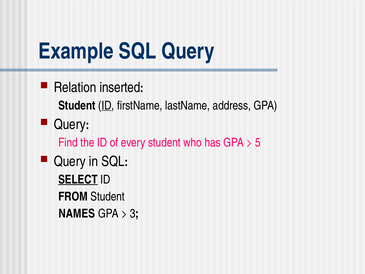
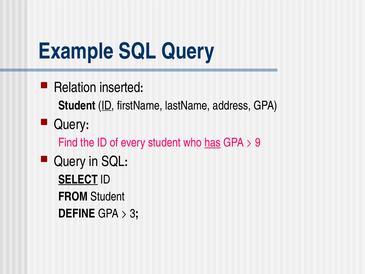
has underline: none -> present (213, 142)
5: 5 -> 9 (258, 142)
NAMES: NAMES -> DEFINE (77, 213)
